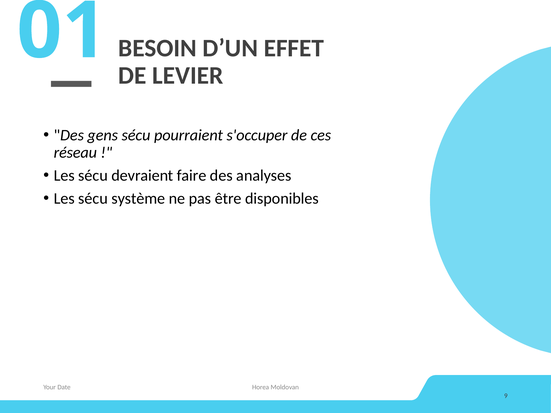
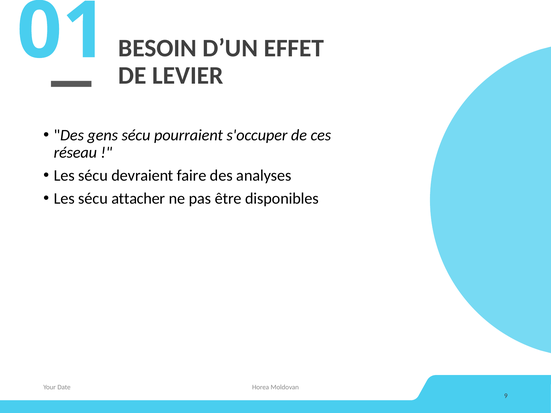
système: système -> attacher (138, 199)
